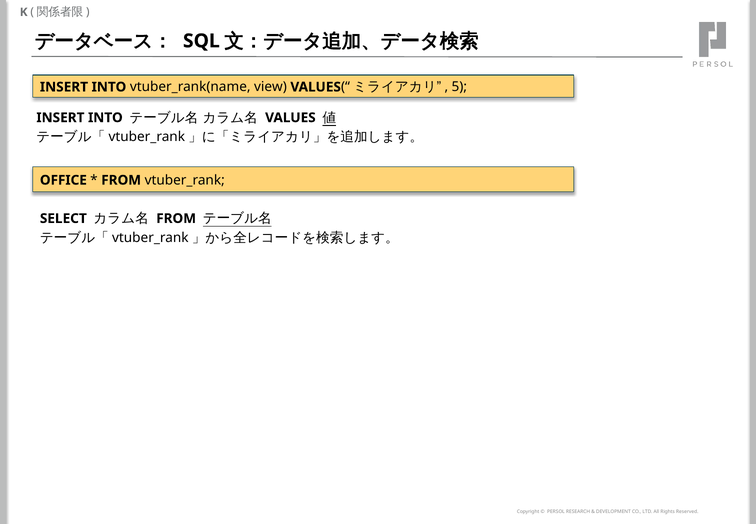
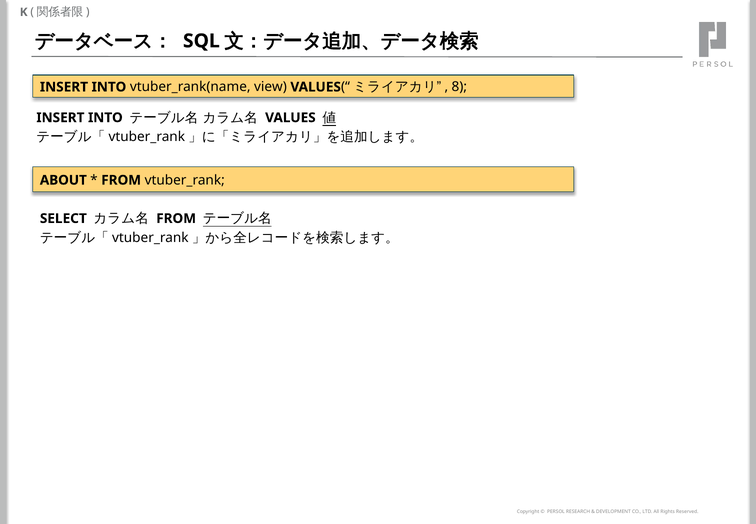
5: 5 -> 8 (459, 87)
OFFICE: OFFICE -> ABOUT (63, 180)
